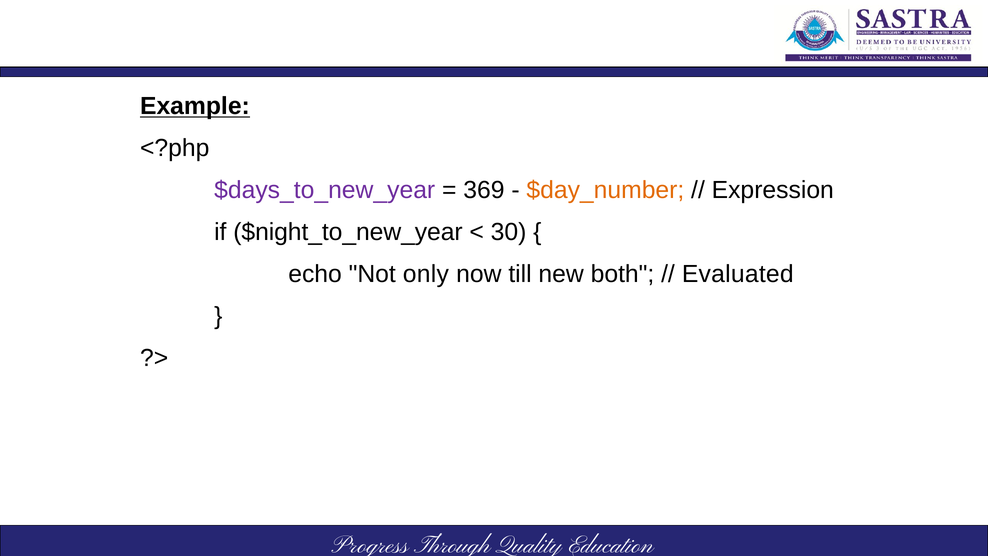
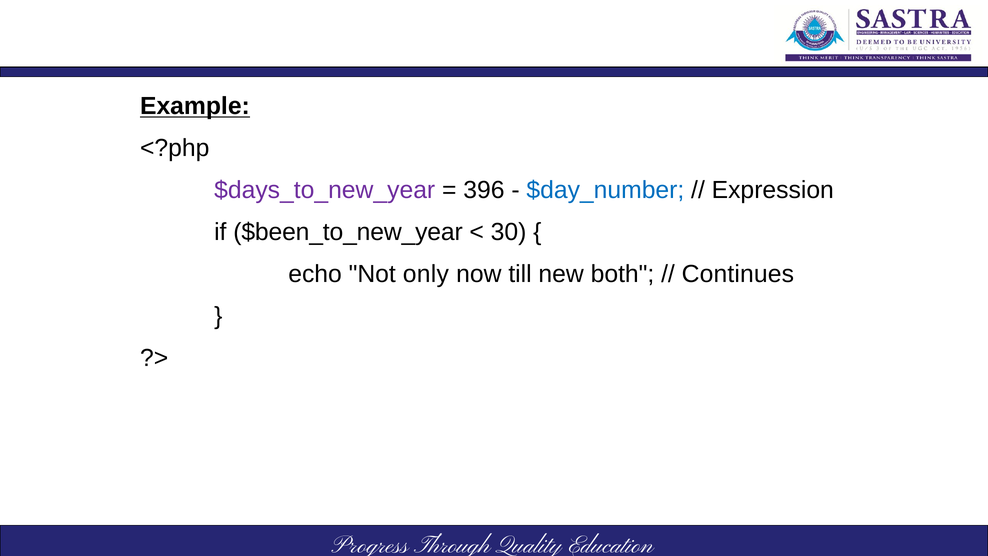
369: 369 -> 396 (484, 190)
$day_number colour: orange -> blue (605, 190)
$night_to_new_year: $night_to_new_year -> $been_to_new_year (348, 232)
Evaluated: Evaluated -> Continues (738, 274)
